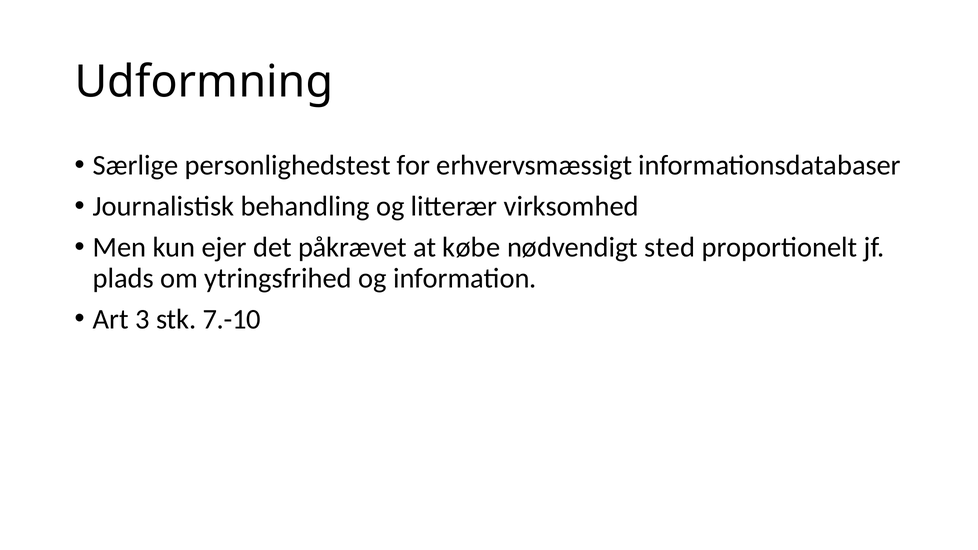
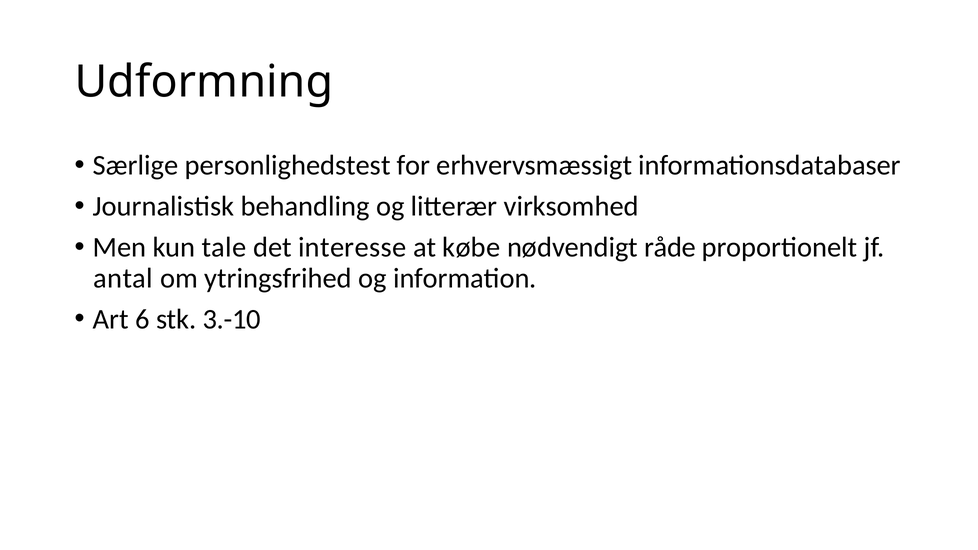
ejer: ejer -> tale (224, 247)
påkrævet: påkrævet -> interesse (352, 247)
sted: sted -> råde (670, 247)
plads: plads -> antal (123, 278)
3: 3 -> 6 (142, 319)
7.-10: 7.-10 -> 3.-10 (232, 319)
